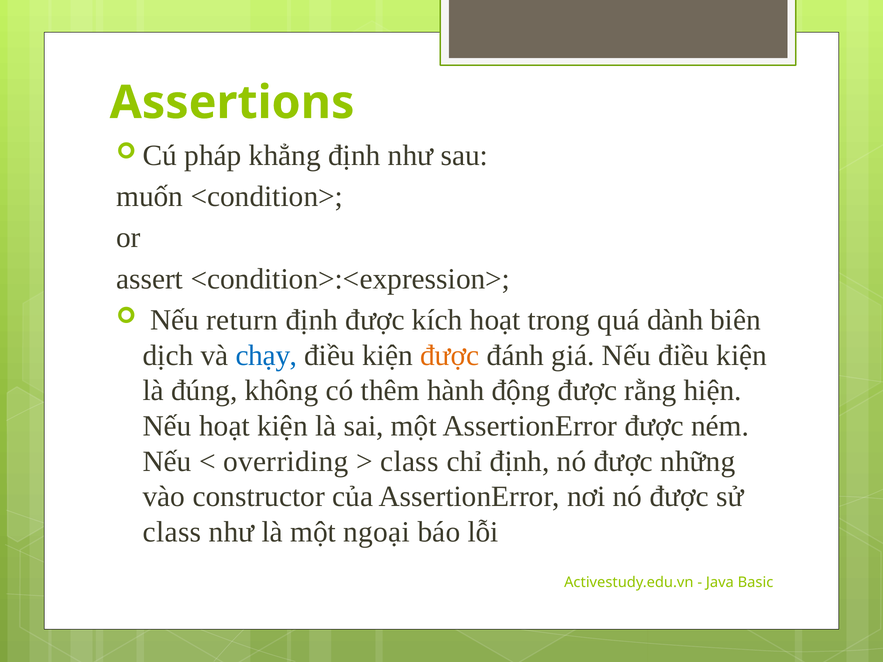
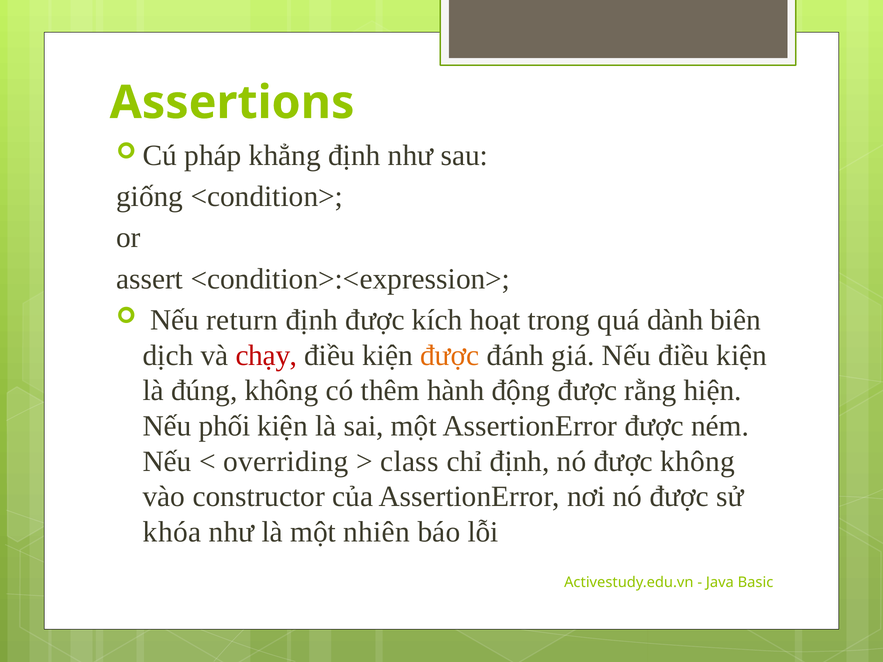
muốn: muốn -> giống (150, 197)
chạy colour: blue -> red (266, 356)
Nếu hoạt: hoạt -> phối (225, 426)
được những: những -> không (698, 462)
class: class -> khóa (172, 532)
ngoại: ngoại -> nhiên (377, 532)
